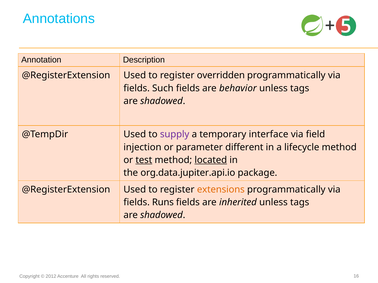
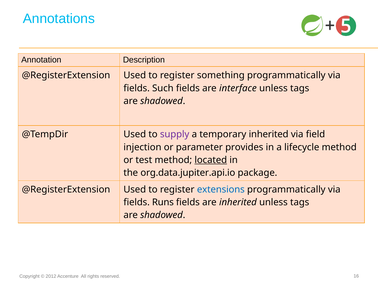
overridden: overridden -> something (221, 75)
behavior: behavior -> interface (238, 88)
temporary interface: interface -> inherited (269, 135)
different: different -> provides (244, 147)
test underline: present -> none (144, 160)
extensions colour: orange -> blue (221, 190)
